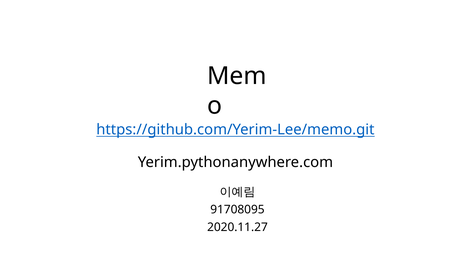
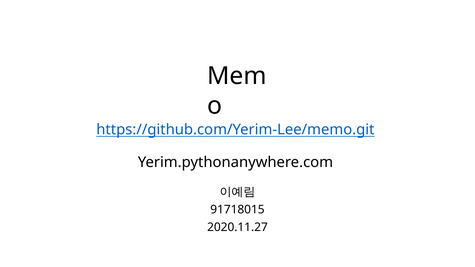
91708095: 91708095 -> 91718015 (237, 210)
